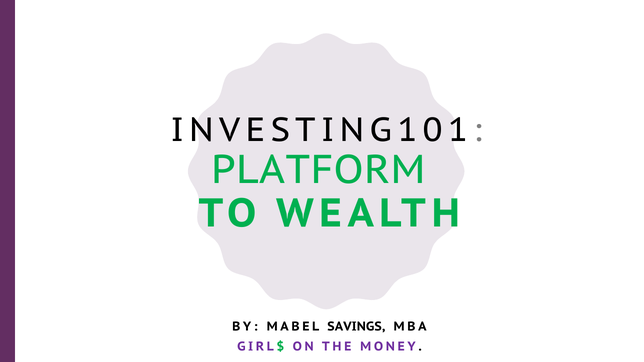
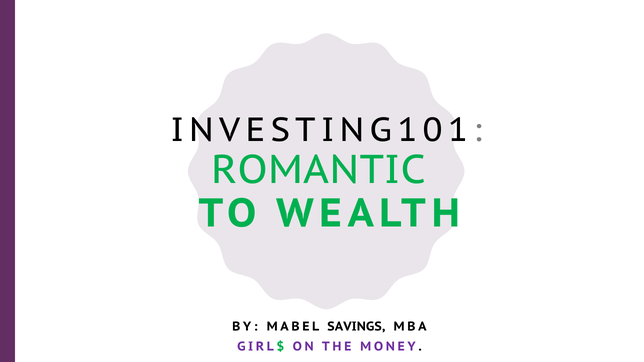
PLATFORM: PLATFORM -> ROMANTIC (319, 170)
